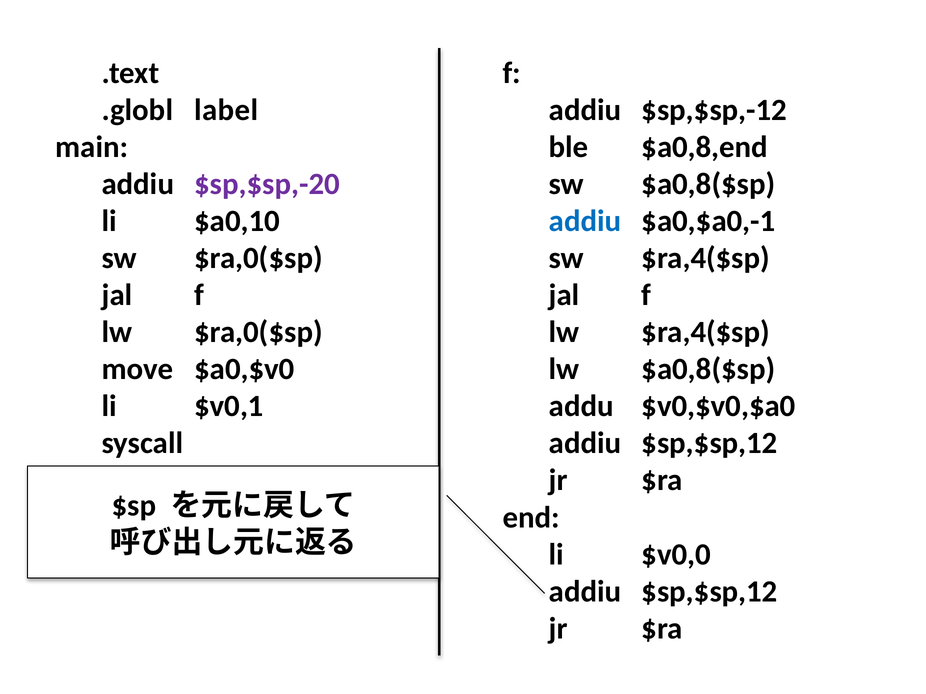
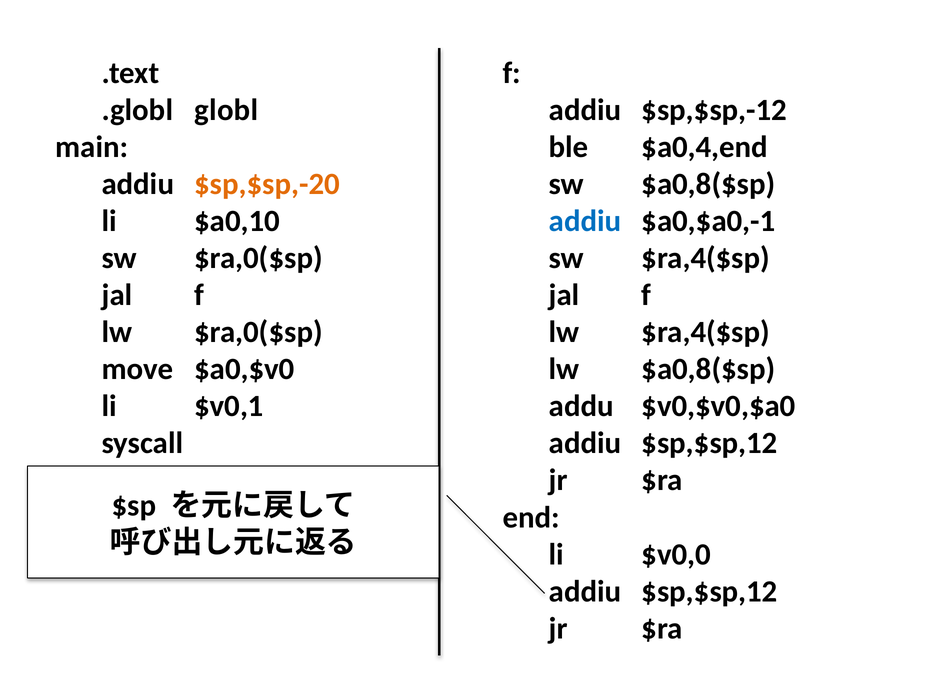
label: label -> globl (226, 110)
$a0,8,end: $a0,8,end -> $a0,4,end (705, 147)
$sp,$sp,-20 colour: purple -> orange (267, 184)
